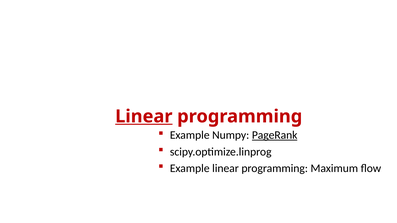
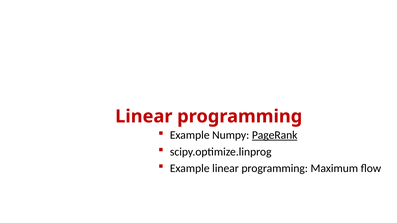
Linear underline: present -> none (144, 117)
